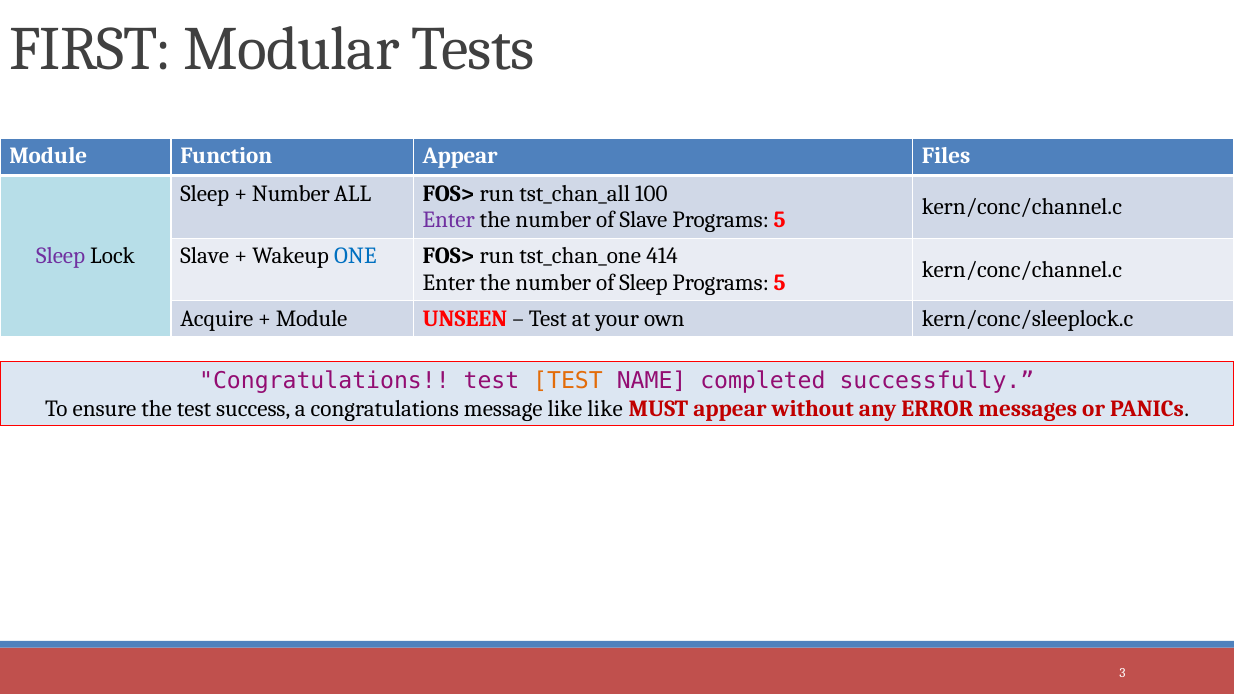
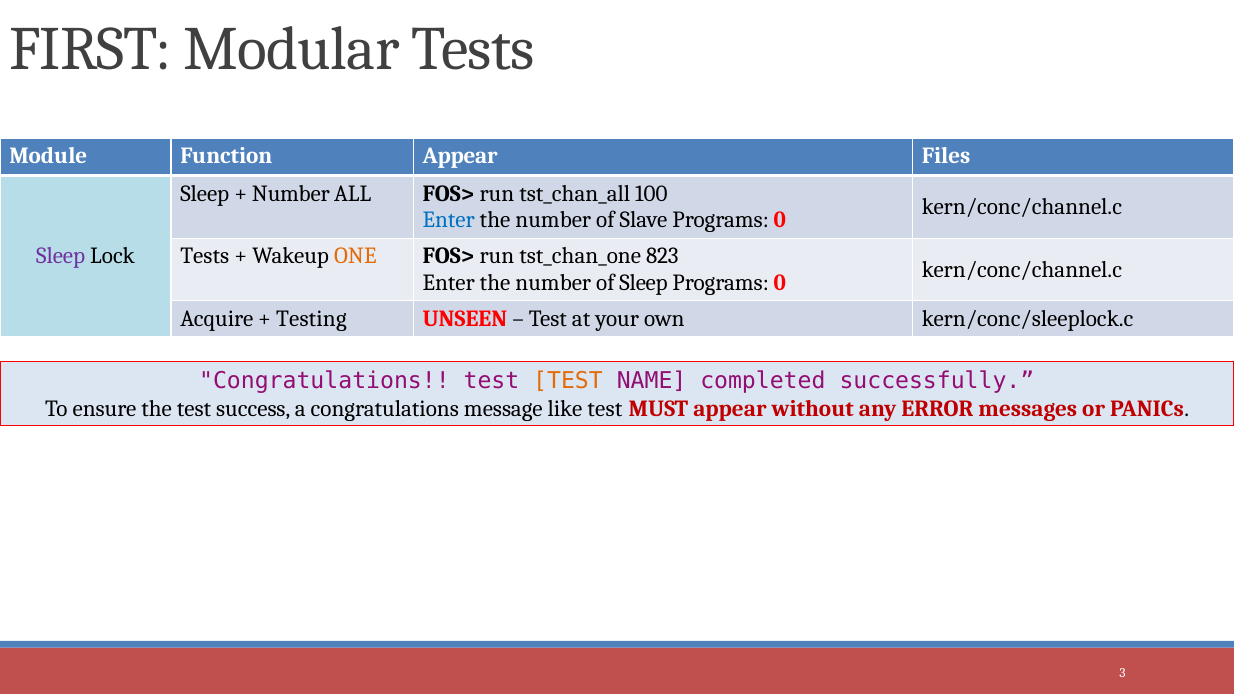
Enter colour: purple -> blue (449, 220)
Slave Programs 5: 5 -> 0 (780, 220)
Slave: Slave -> Tests (205, 256)
ONE colour: blue -> orange (355, 256)
414: 414 -> 823 (662, 256)
5: 5 -> 0 (780, 283)
Module: Module -> Testing (311, 319)
like like: like -> test (605, 409)
